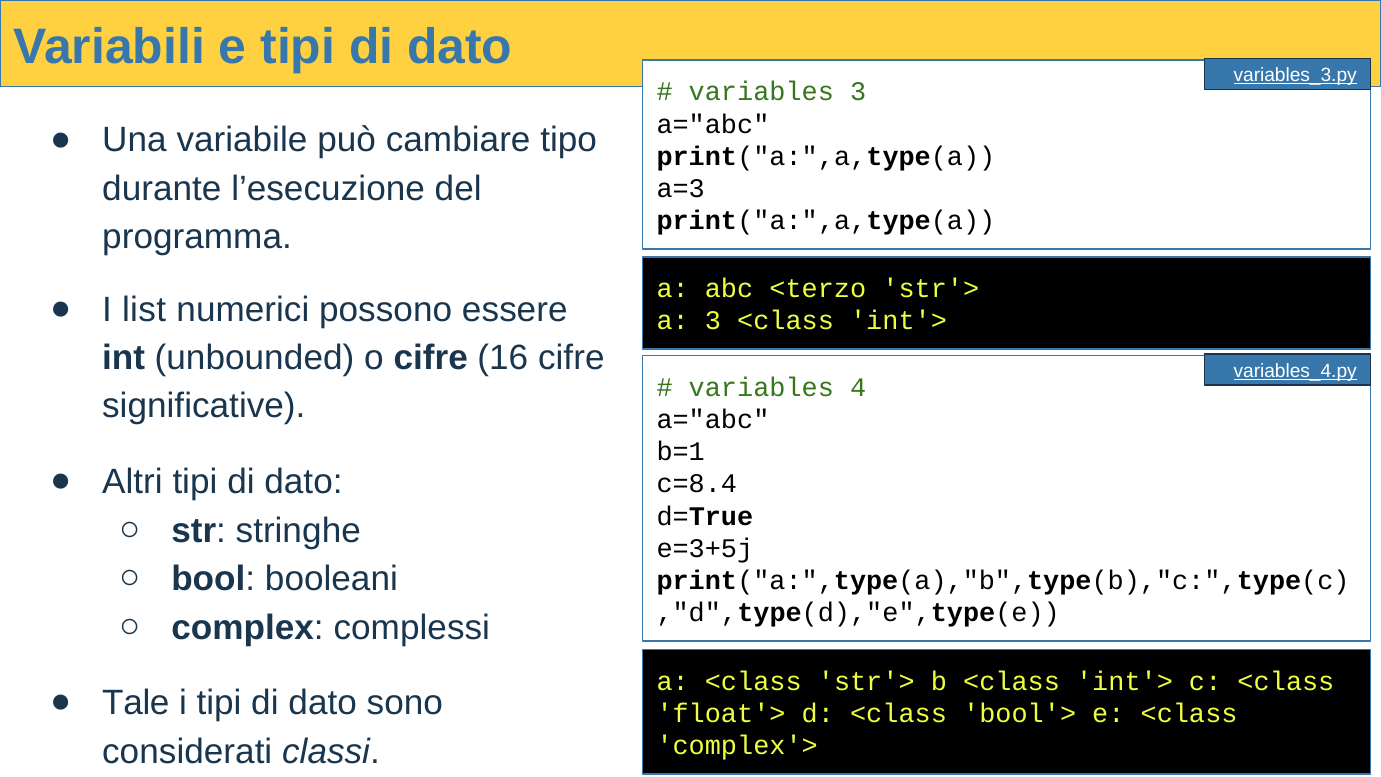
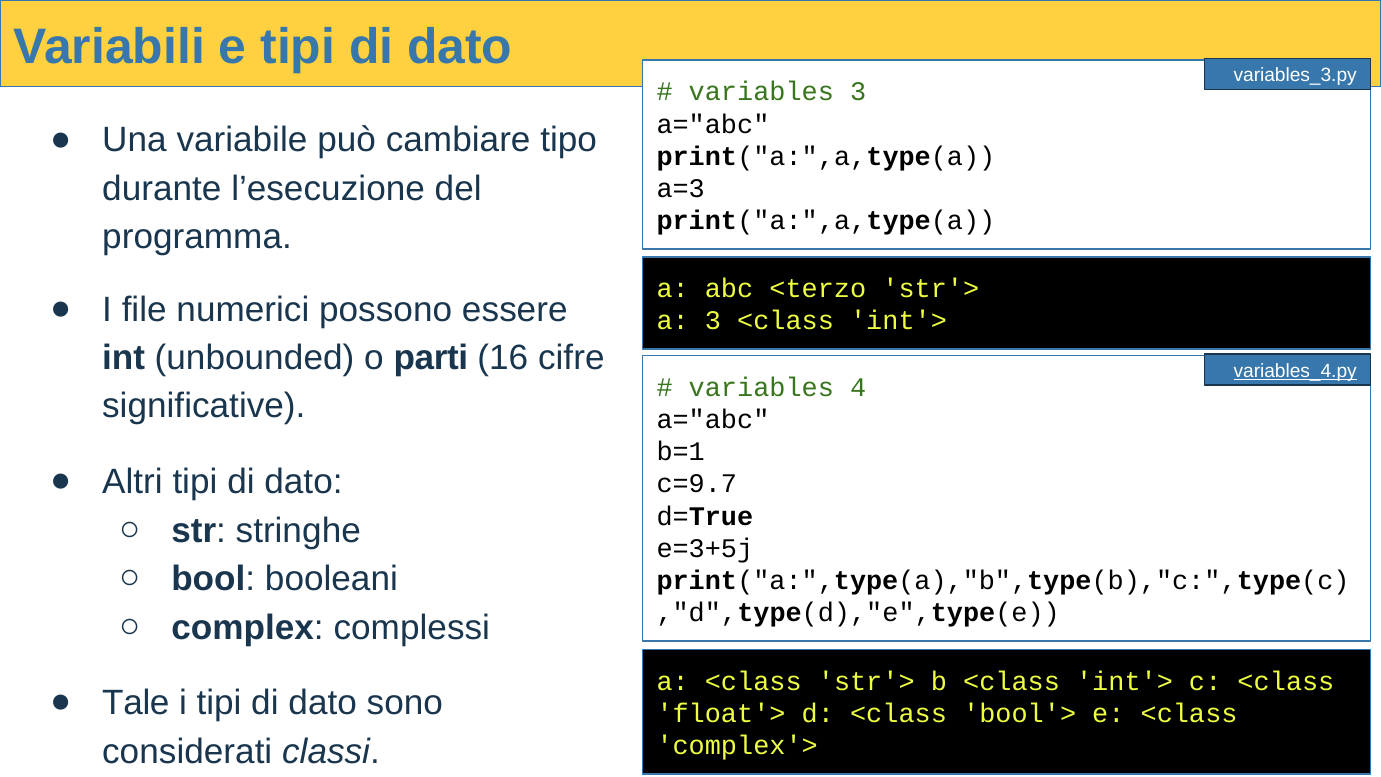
variables_3.py underline: present -> none (1295, 75)
list: list -> file (144, 309)
o cifre: cifre -> parti (431, 358)
c=8.4: c=8.4 -> c=9.7 (697, 484)
